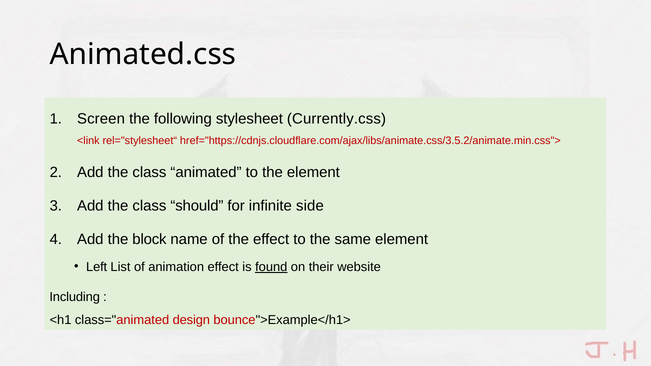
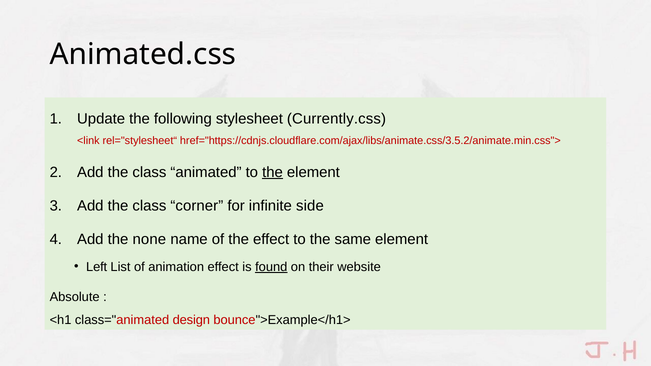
Screen: Screen -> Update (101, 119)
the underline: none -> present (273, 172)
should: should -> corner (197, 206)
block: block -> none (149, 239)
Including: Including -> Absolute (75, 297)
